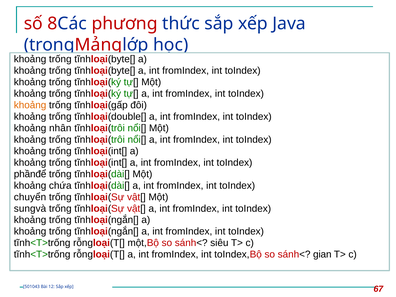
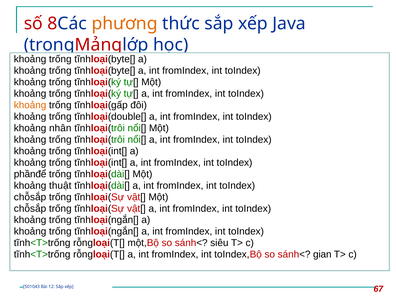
phương colour: red -> orange (125, 24)
chứa: chứa -> thuật (60, 186)
chuyển: chuyển -> chỗsắp (30, 197)
sungvà: sungvà -> chỗsắp (30, 208)
